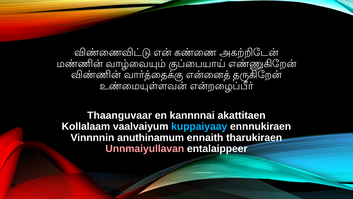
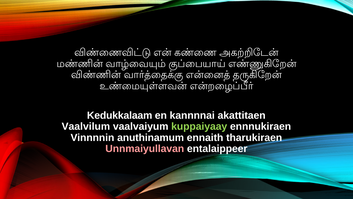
Thaanguvaar: Thaanguvaar -> Kedukkalaam (120, 115)
Kollalaam: Kollalaam -> Vaalvilum (86, 126)
kuppaiyaay colour: light blue -> light green (199, 126)
